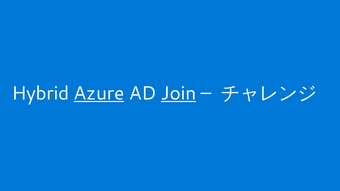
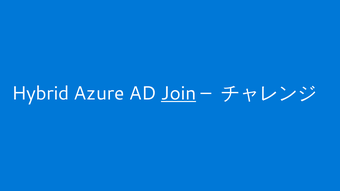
Azure underline: present -> none (99, 93)
